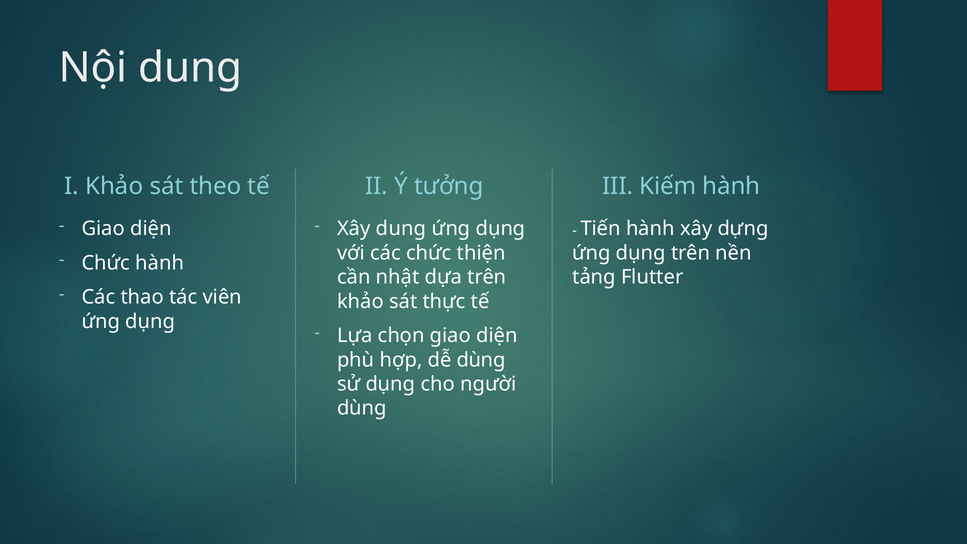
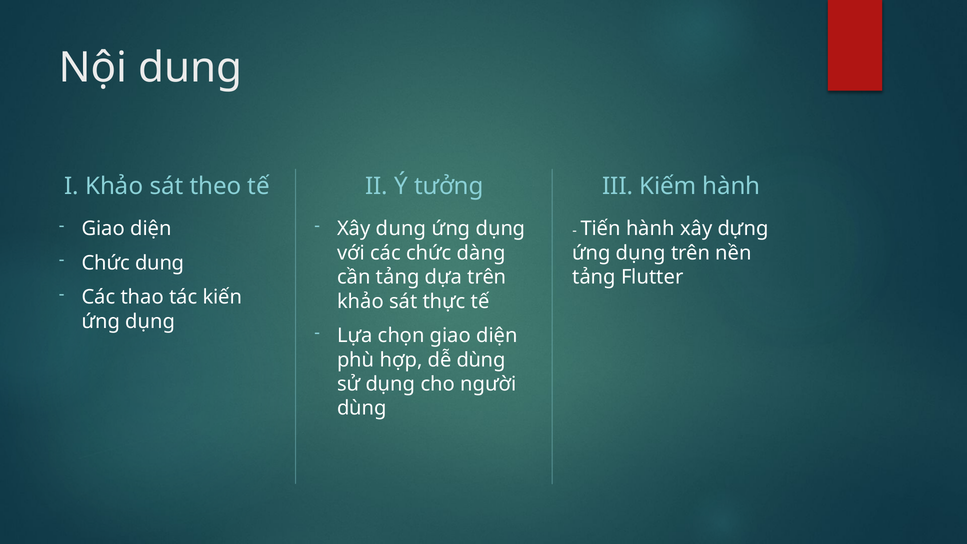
thiện: thiện -> dàng (481, 253)
Chức hành: hành -> dụng (160, 263)
cần nhật: nhật -> tảng (398, 277)
viên: viên -> kiến (222, 297)
